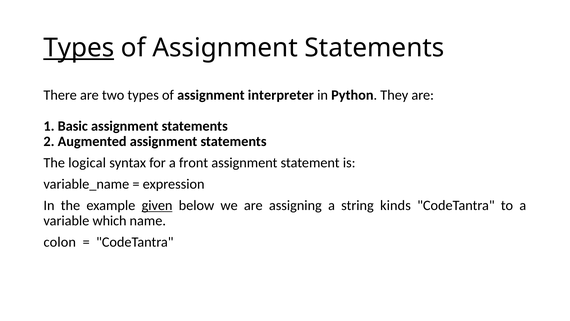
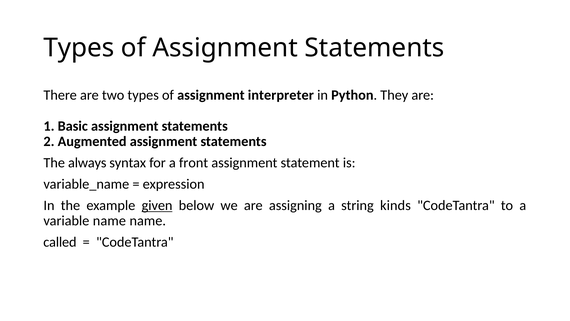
Types underline: present -> none (79, 48)
logical: logical -> always (87, 163)
variable which: which -> name (109, 221)
colon: colon -> called (60, 242)
